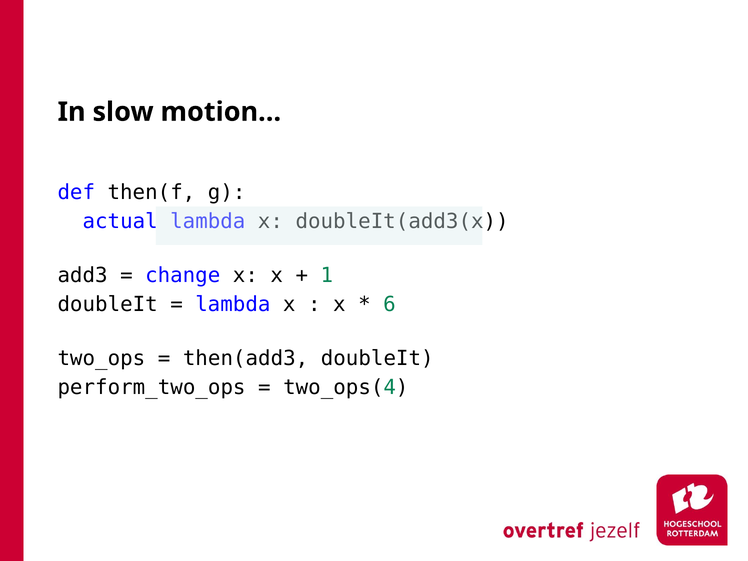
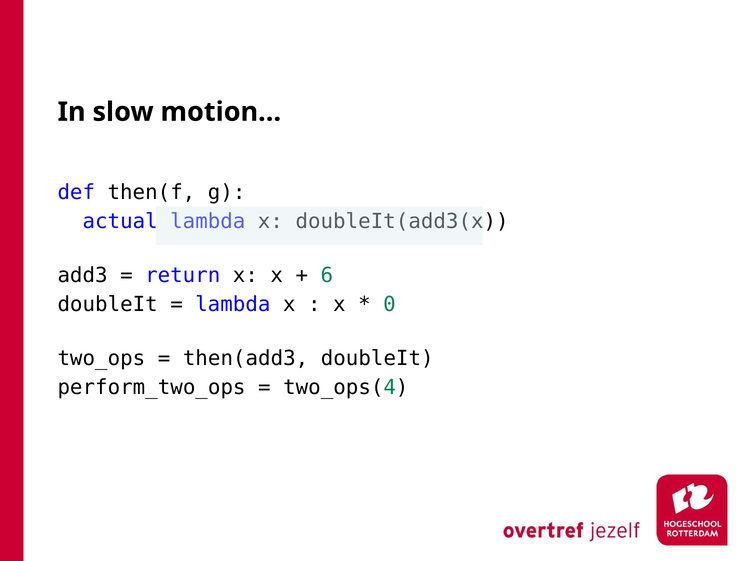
change: change -> return (183, 275)
1: 1 -> 6 (327, 275)
6: 6 -> 0 (389, 304)
